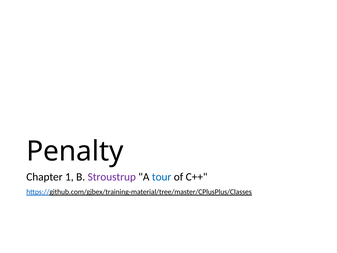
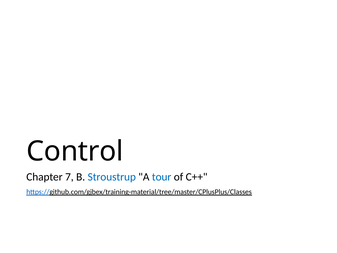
Penalty: Penalty -> Control (75, 151)
1: 1 -> 7 (69, 177)
Stroustrup colour: purple -> blue (112, 177)
